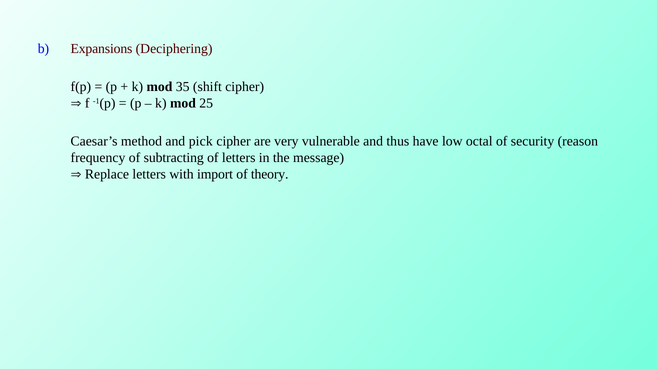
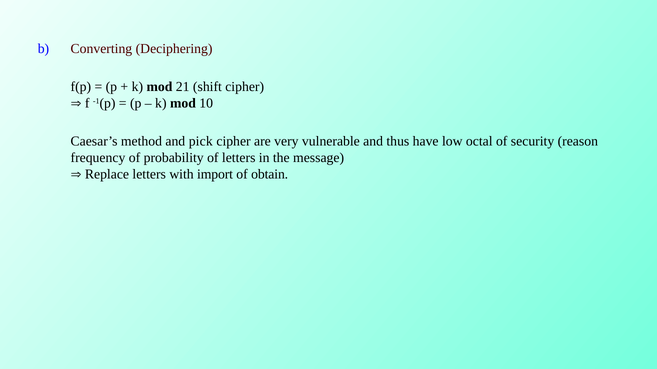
Expansions: Expansions -> Converting (101, 49)
35: 35 -> 21 (183, 87)
25: 25 -> 10 (206, 103)
subtracting: subtracting -> probability (174, 158)
theory: theory -> obtain (270, 175)
